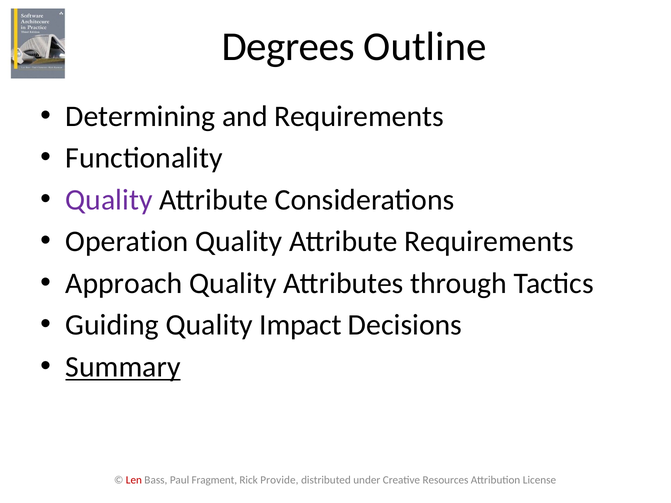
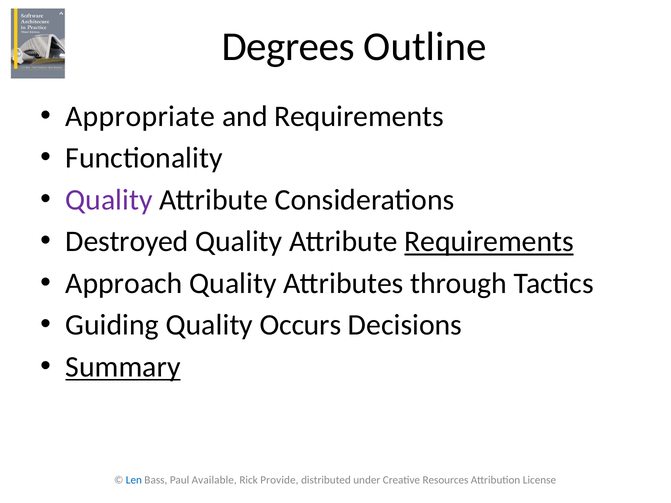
Determining: Determining -> Appropriate (140, 116)
Operation: Operation -> Destroyed (127, 242)
Requirements underline: none -> present (489, 242)
Impact: Impact -> Occurs (300, 325)
Len colour: red -> blue (134, 480)
Fragment: Fragment -> Available (214, 480)
